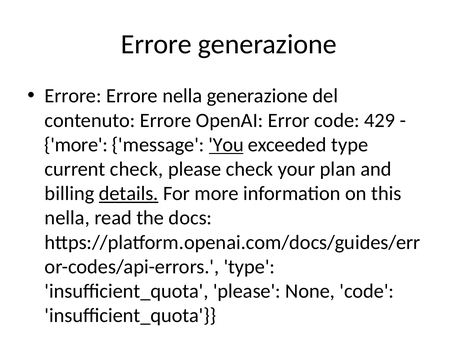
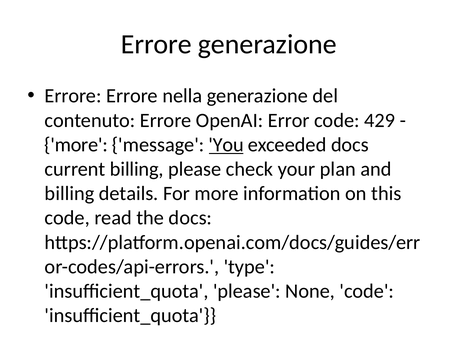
exceeded type: type -> docs (350, 145)
current check: check -> billing (137, 169)
details underline: present -> none (129, 194)
nella: nella -> code (67, 218)
